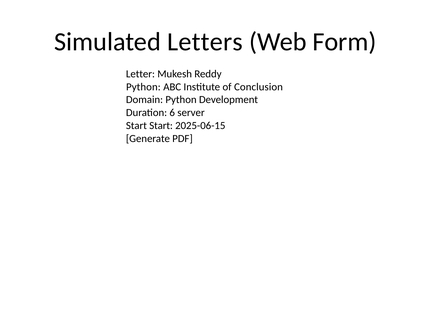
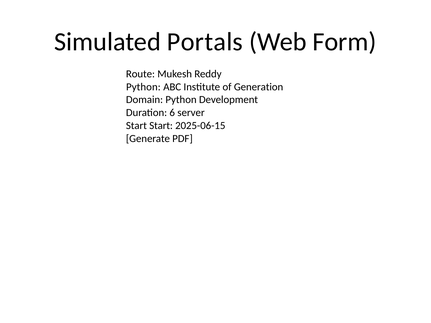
Letters: Letters -> Portals (205, 42)
Letter: Letter -> Route (140, 74)
Conclusion: Conclusion -> Generation (259, 87)
